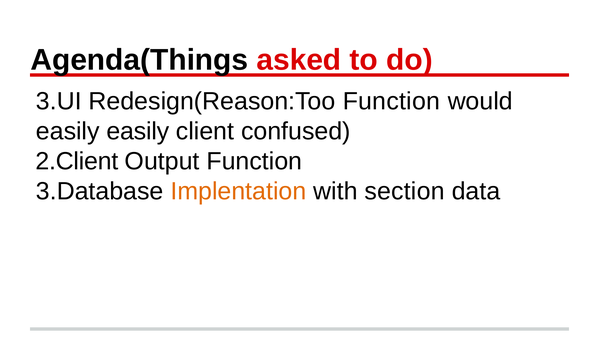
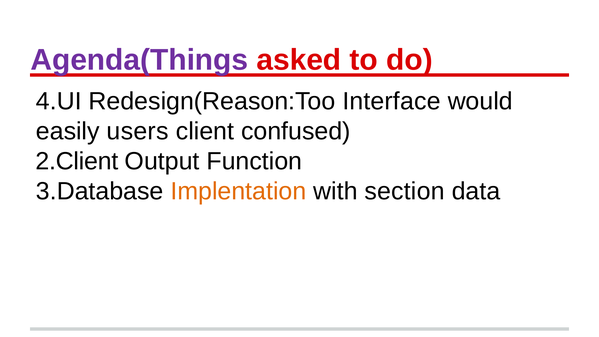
Agenda(Things colour: black -> purple (139, 60)
3.UI: 3.UI -> 4.UI (59, 101)
Redesign(Reason:Too Function: Function -> Interface (391, 101)
easily easily: easily -> users (138, 131)
